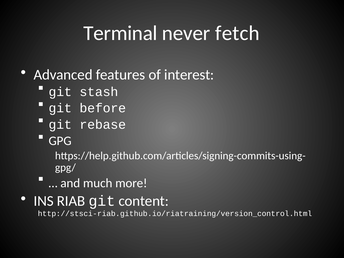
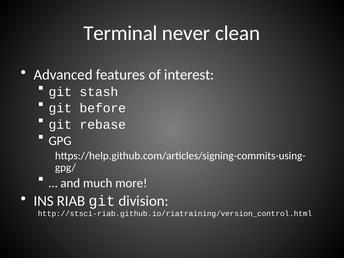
fetch: fetch -> clean (238, 33)
content: content -> division (144, 201)
